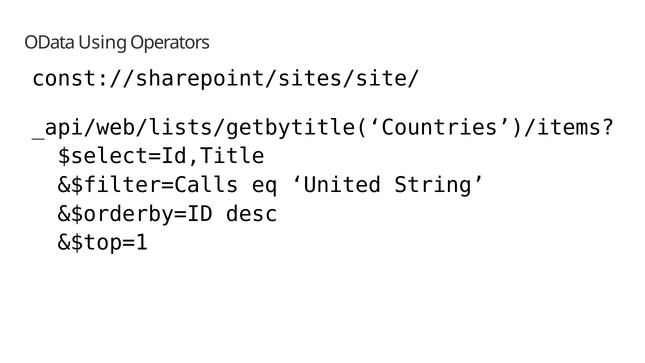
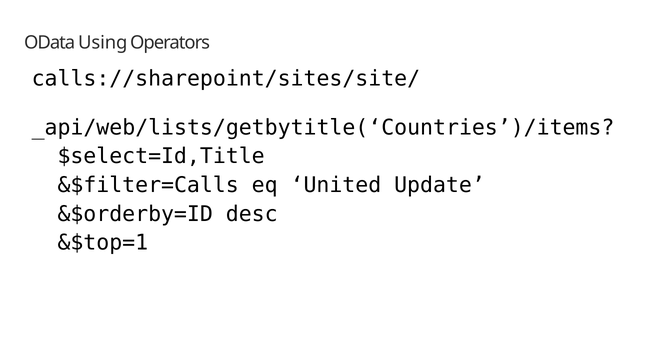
const://sharepoint/sites/site/: const://sharepoint/sites/site/ -> calls://sharepoint/sites/site/ (226, 78)
String: String -> Update (440, 185)
